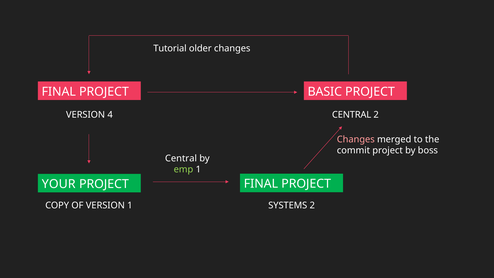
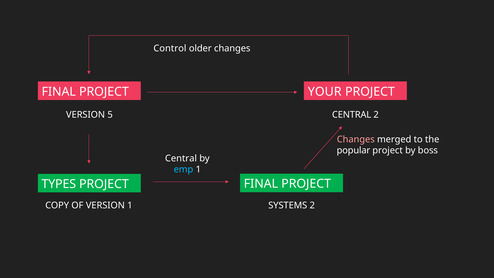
Tutorial: Tutorial -> Control (170, 48)
BASIC: BASIC -> YOUR (325, 92)
4: 4 -> 5 (110, 115)
commit: commit -> popular (354, 150)
emp colour: light green -> light blue (183, 169)
YOUR: YOUR -> TYPES (59, 184)
